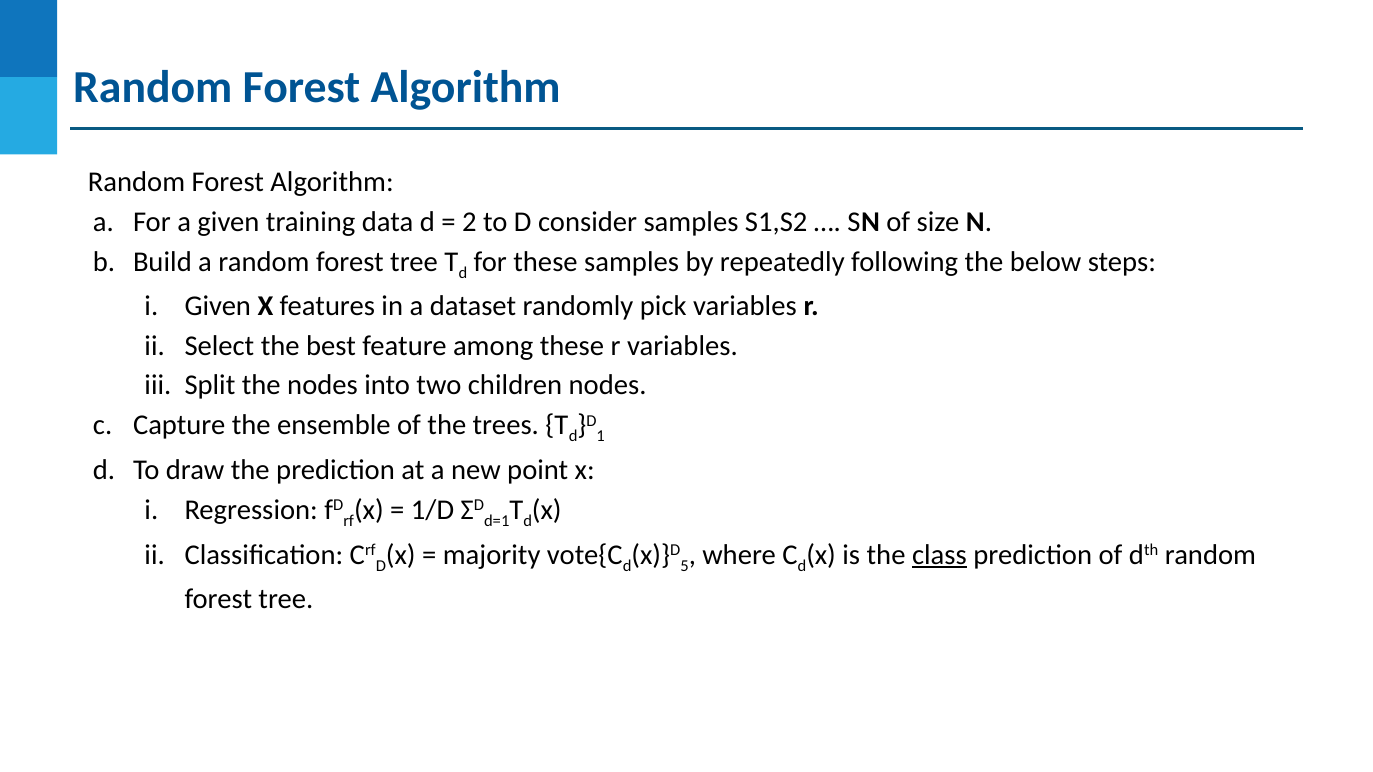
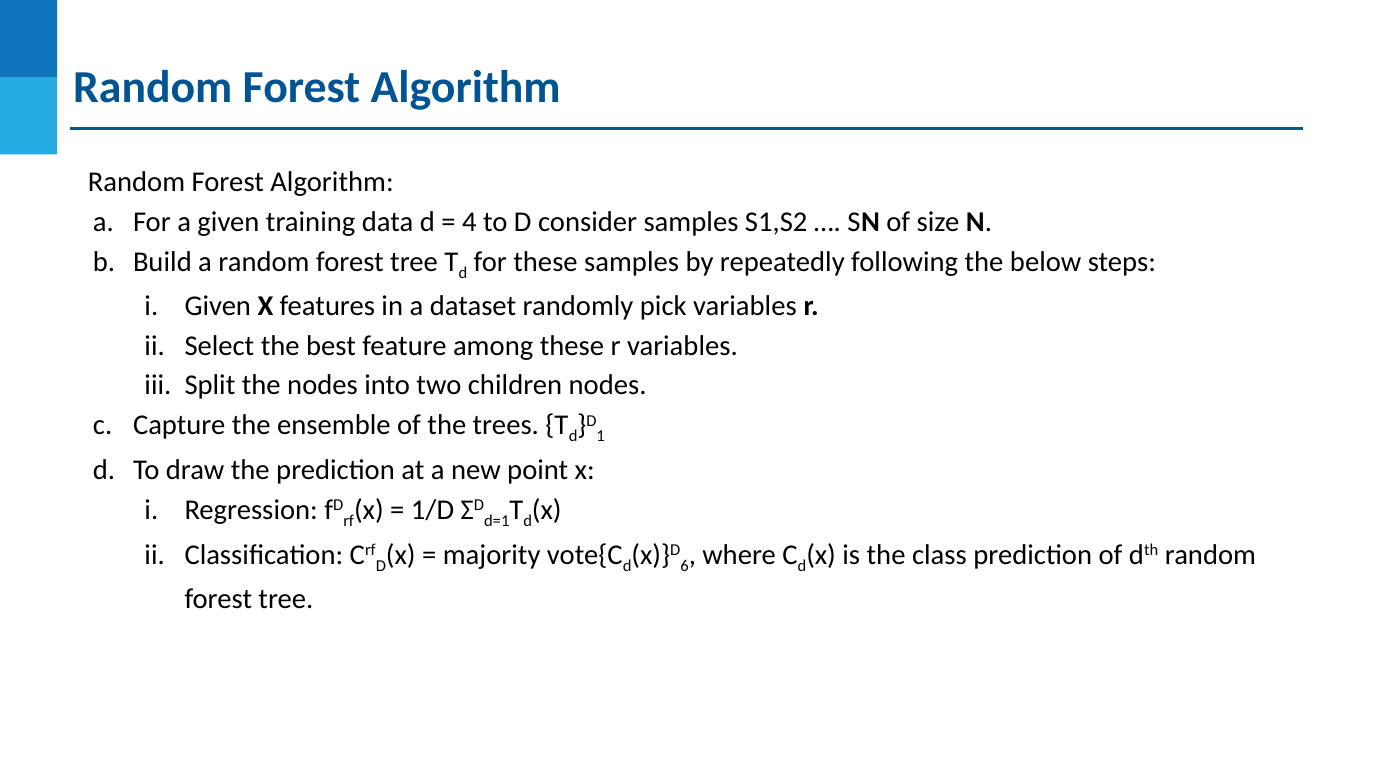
2: 2 -> 4 (469, 222)
5: 5 -> 6 (685, 566)
class underline: present -> none (939, 555)
